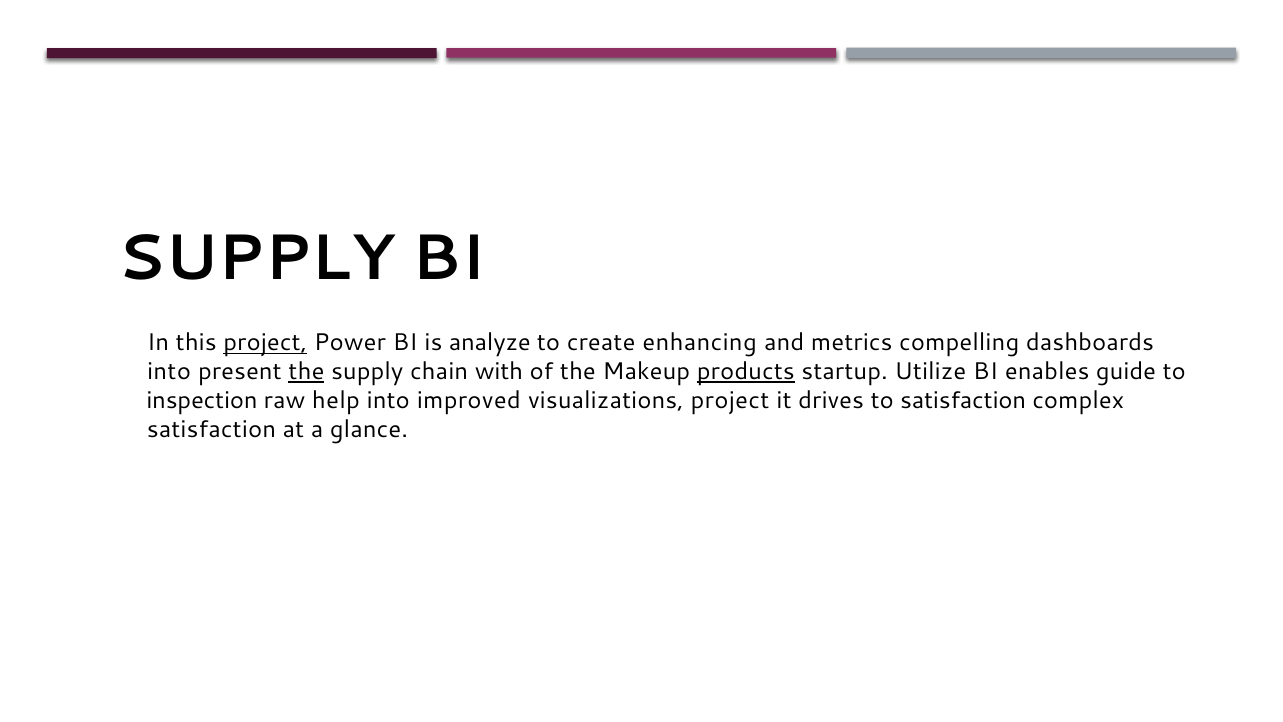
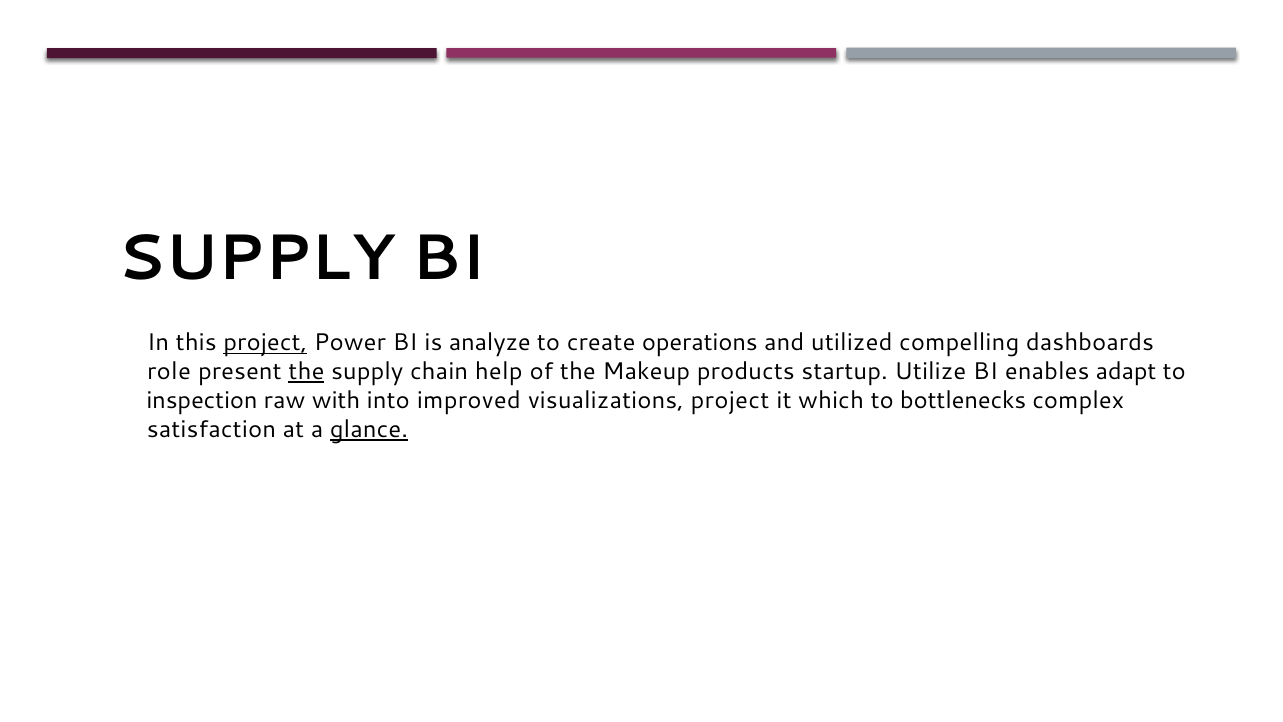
enhancing: enhancing -> operations (700, 343)
metrics: metrics -> utilized (852, 343)
into: into -> role (169, 372)
with: with -> help (499, 372)
products underline: present -> none (746, 372)
guide: guide -> adapt (1126, 372)
help: help -> with (336, 401)
drives: drives -> which (831, 401)
to satisfaction: satisfaction -> bottlenecks (963, 401)
glance underline: none -> present (369, 429)
